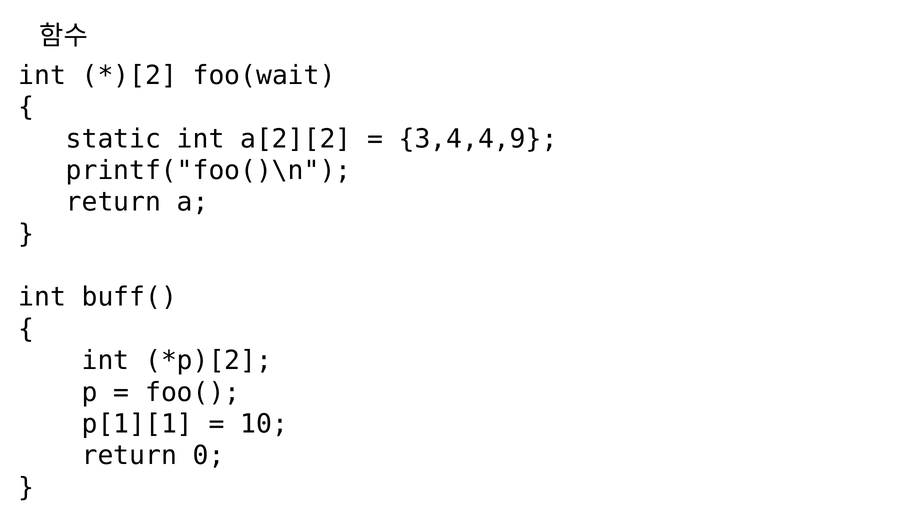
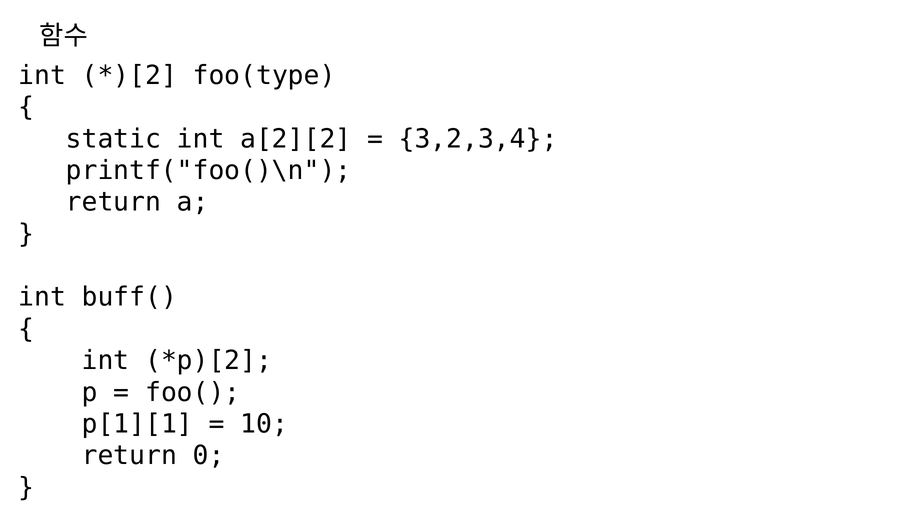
foo(wait: foo(wait -> foo(type (264, 75)
3,4,4,9: 3,4,4,9 -> 3,2,3,4 (478, 139)
